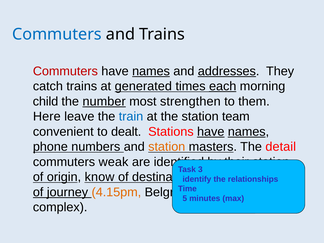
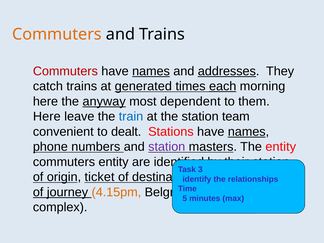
Commuters colour: blue -> orange (57, 34)
child: child -> here (45, 101)
number: number -> anyway (104, 101)
strengthen: strengthen -> dependent (190, 101)
have underline: present -> none (211, 132)
station colour: orange -> purple (167, 147)
The detail: detail -> entity (281, 147)
commuters weak: weak -> entity (114, 162)
know: know -> ticket (100, 177)
